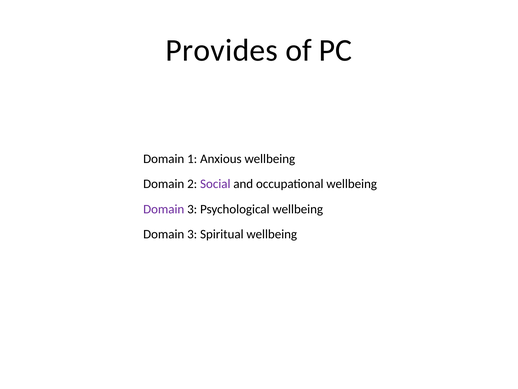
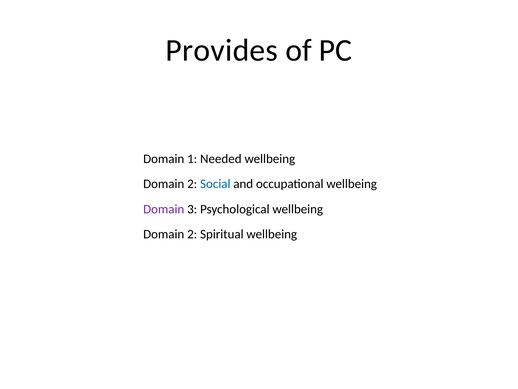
Anxious: Anxious -> Needed (221, 159)
Social colour: purple -> blue (215, 184)
3: 3 -> 2 (192, 234)
